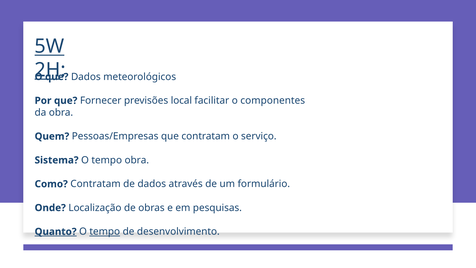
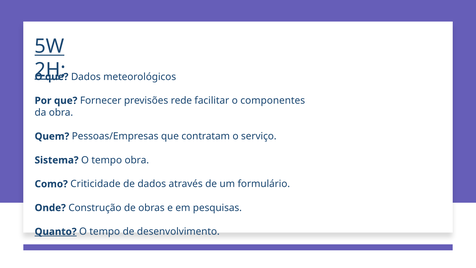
local: local -> rede (181, 101)
Como Contratam: Contratam -> Criticidade (95, 184)
Localização: Localização -> Construção (95, 208)
tempo underline: present -> none (105, 231)
